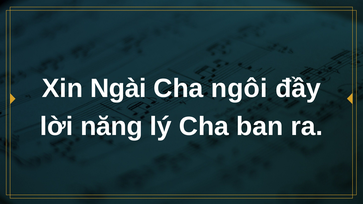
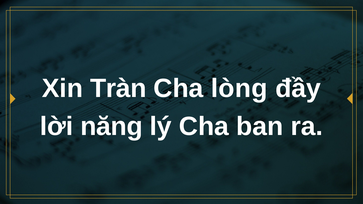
Ngài: Ngài -> Tràn (118, 89)
ngôi: ngôi -> lòng (239, 89)
